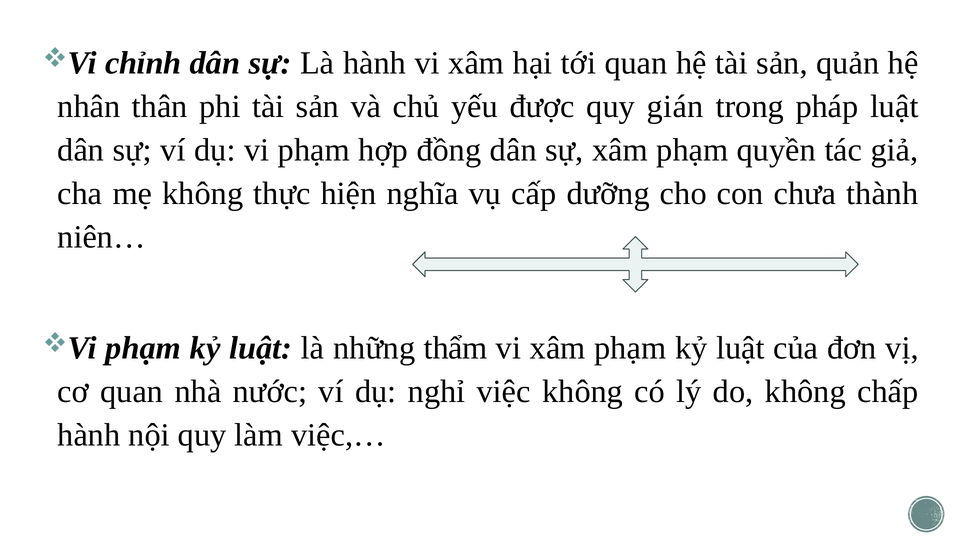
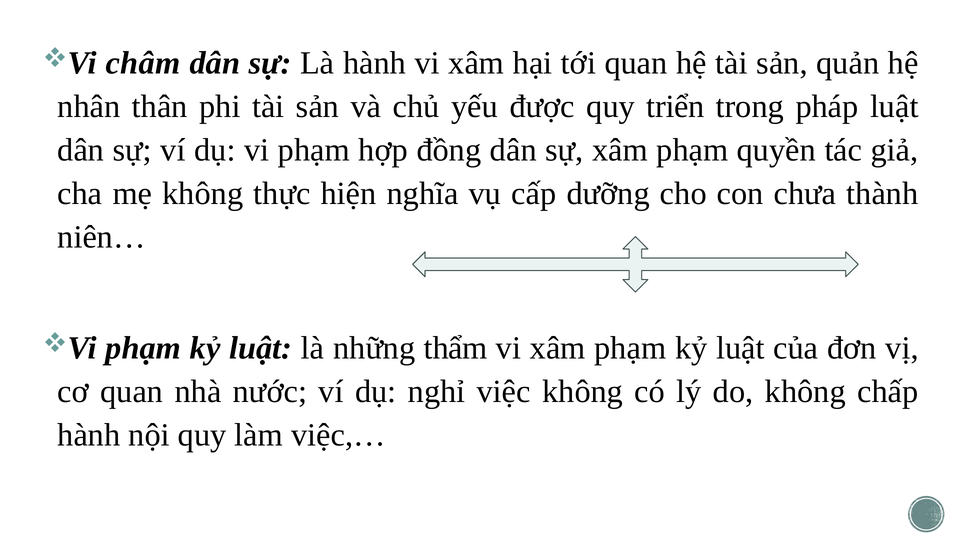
chỉnh: chỉnh -> châm (143, 63)
gián: gián -> triển (675, 106)
